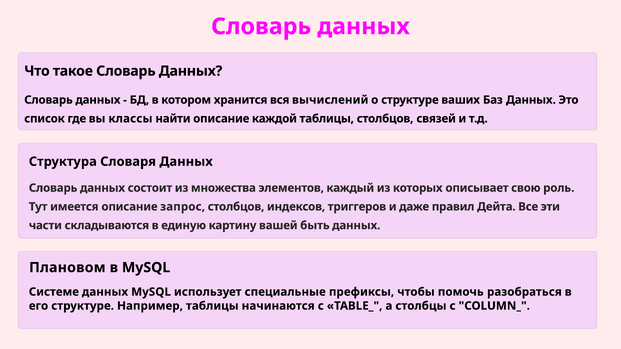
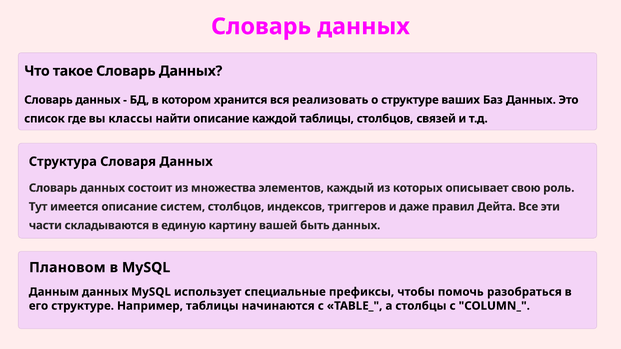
вычислений: вычислений -> реализовать (330, 100)
запрос: запрос -> систем (183, 207)
Системе: Системе -> Данным (54, 292)
